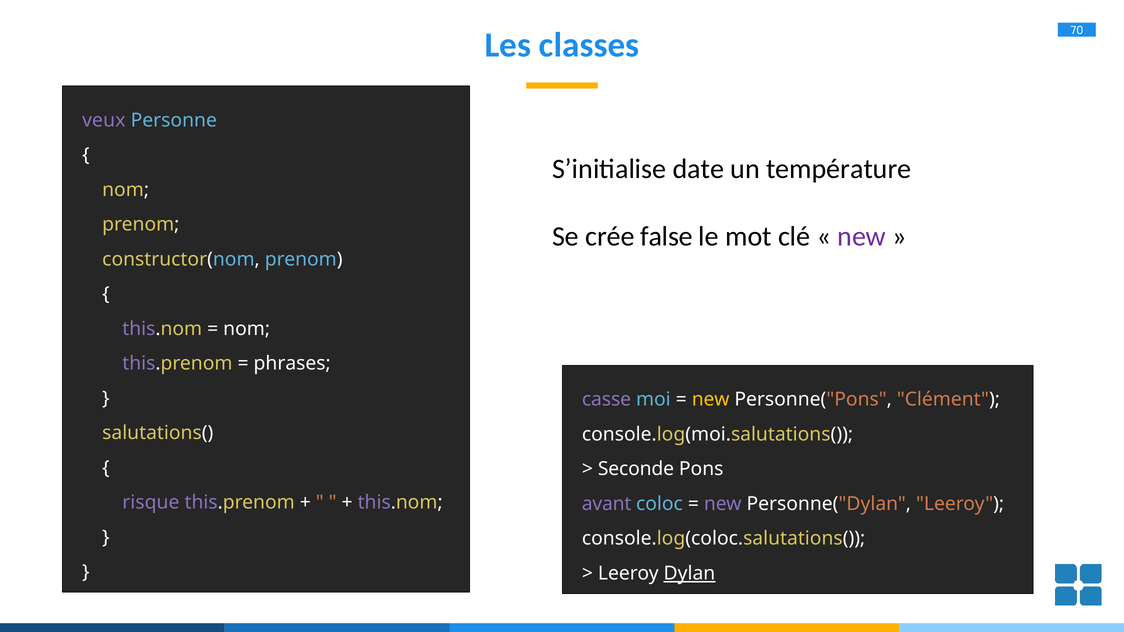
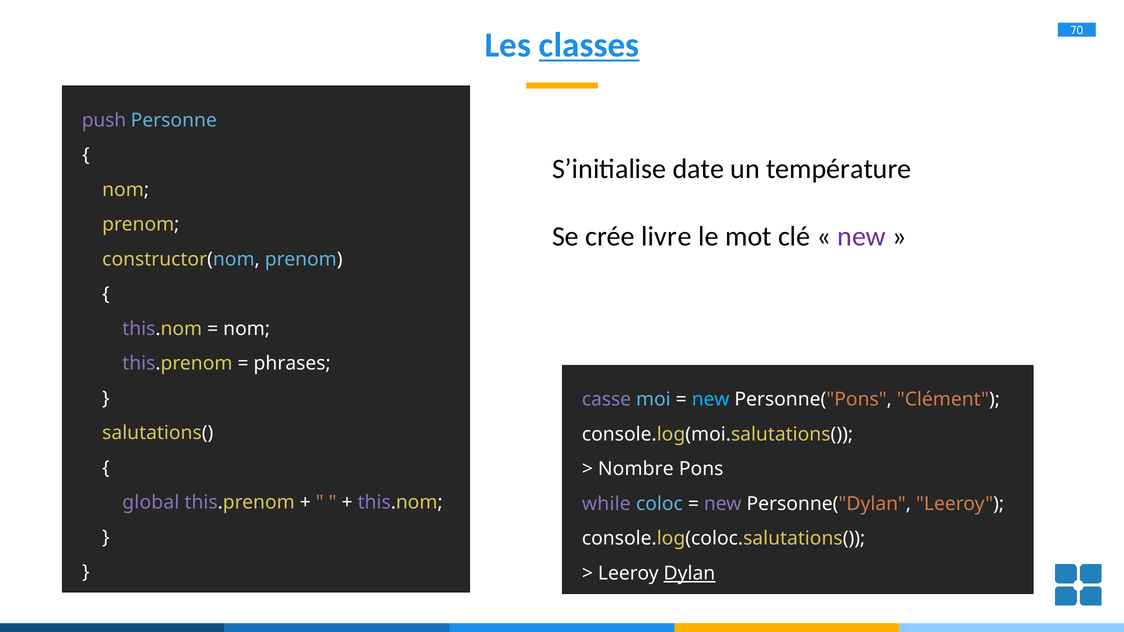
classes underline: none -> present (589, 45)
veux: veux -> push (104, 120)
false: false -> livre (666, 237)
new colour: yellow -> light blue (711, 400)
Seconde: Seconde -> Nombre (636, 469)
risque: risque -> global (151, 503)
avant: avant -> while (606, 504)
